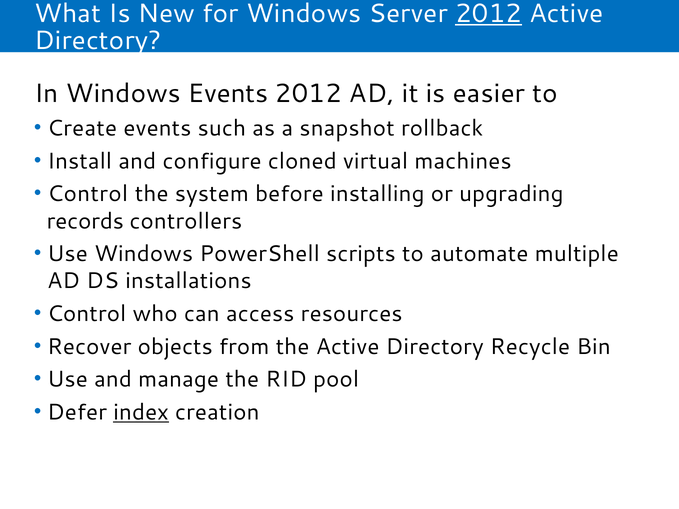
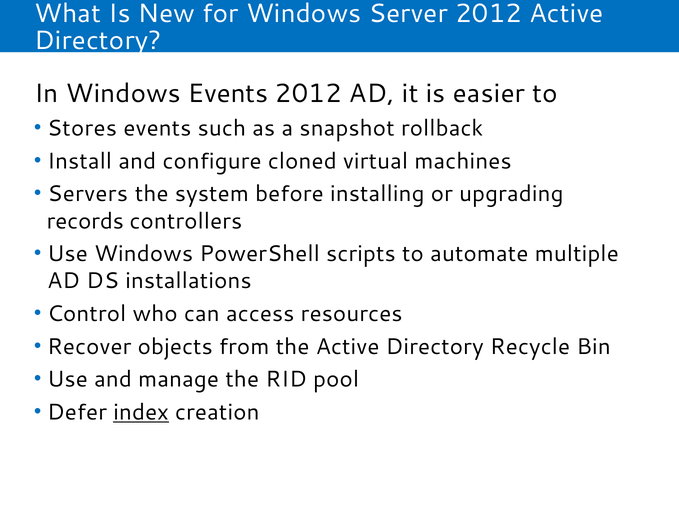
2012 underline: present -> none (489, 13)
Create: Create -> Stores (82, 128)
Control: Control -> Servers (88, 194)
